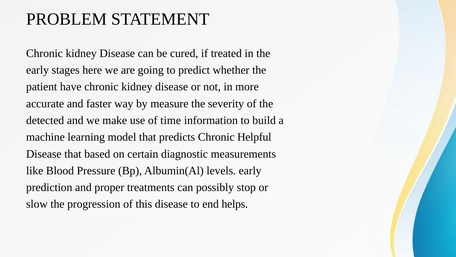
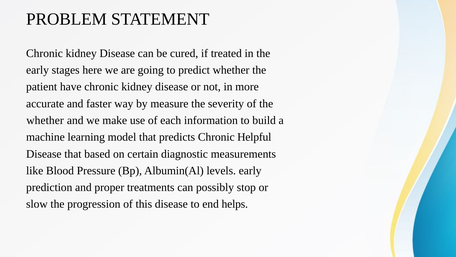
detected: detected -> whether (45, 120)
time: time -> each (171, 120)
